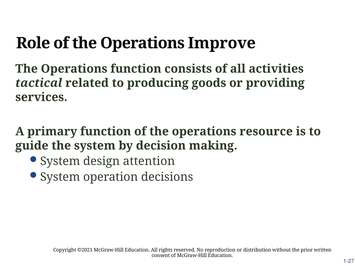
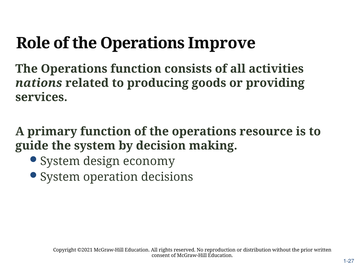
tactical: tactical -> nations (39, 83)
attention: attention -> economy (149, 161)
